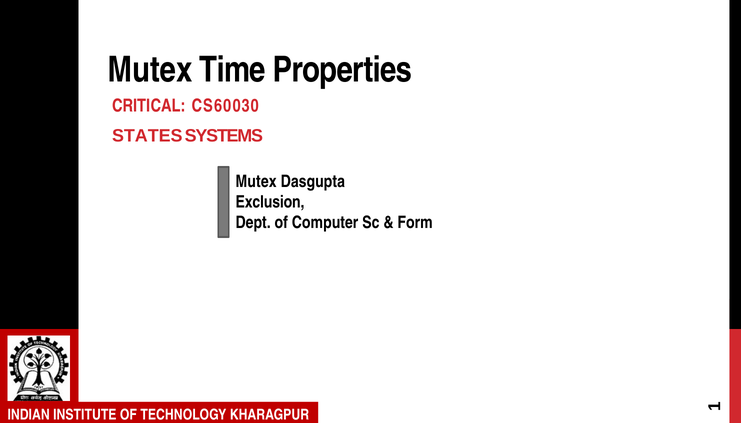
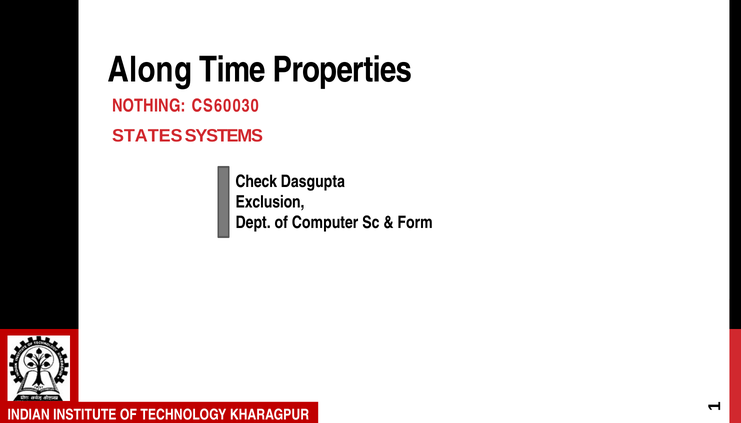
Mutex: Mutex -> Along (150, 70)
CRITICAL: CRITICAL -> NOTHING (149, 106)
Mutex: Mutex -> Check (256, 182)
